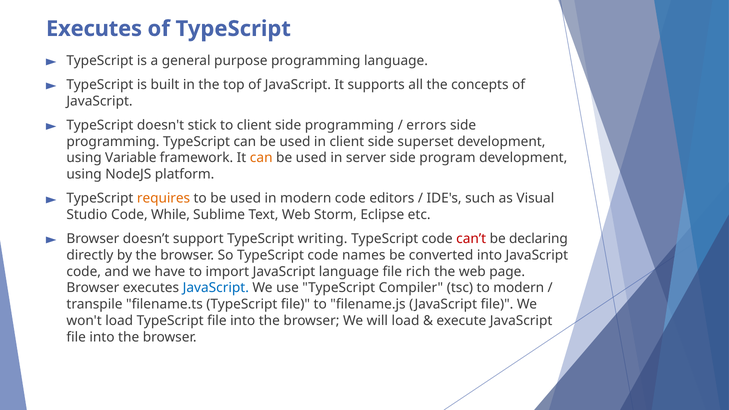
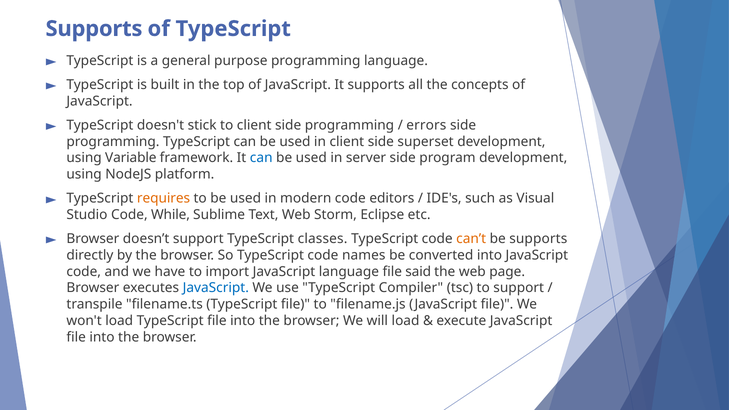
Executes: Executes -> Supports (94, 29)
can colour: orange -> blue (261, 158)
writing: writing -> classes (323, 239)
can’t colour: red -> orange (471, 239)
be declaring: declaring -> supports (538, 239)
rich: rich -> said (418, 272)
to modern: modern -> support (519, 288)
